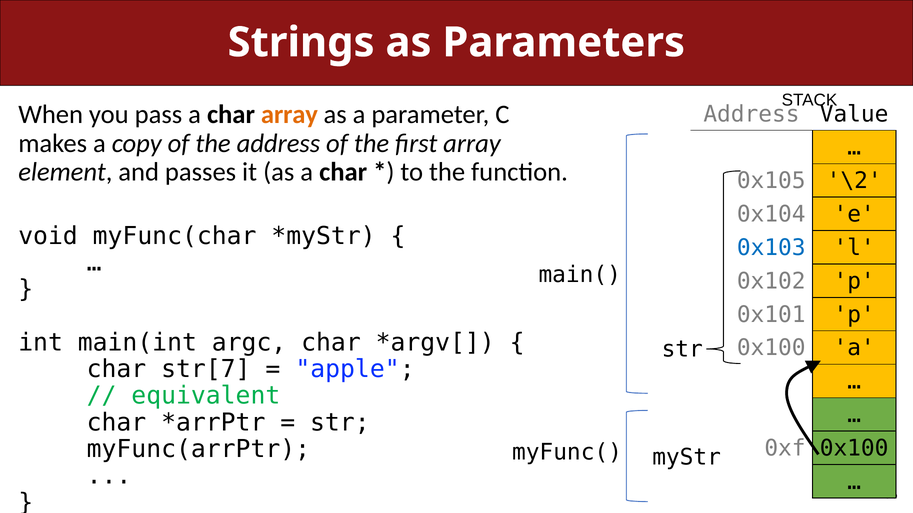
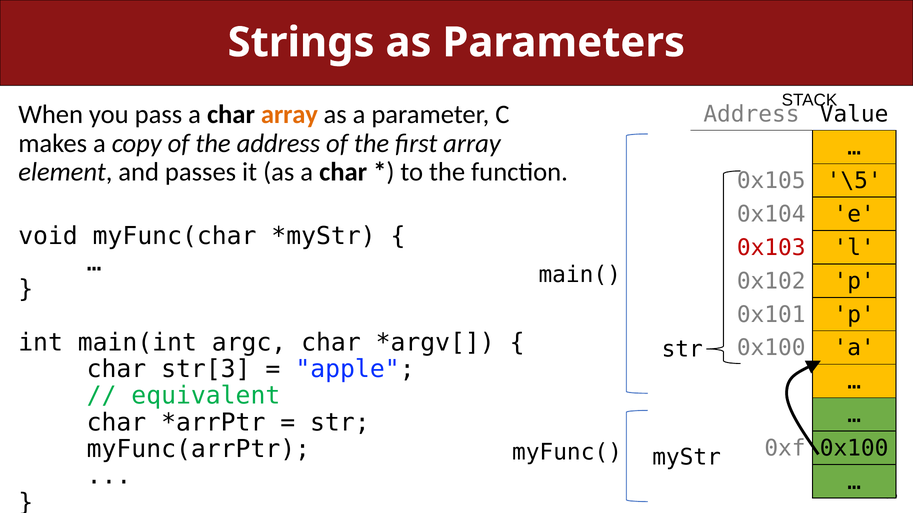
\2: \2 -> \5 (854, 181)
0x103 colour: blue -> red (771, 248)
str[7: str[7 -> str[3 (206, 370)
